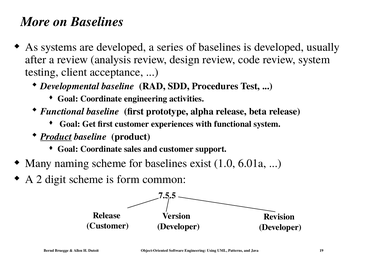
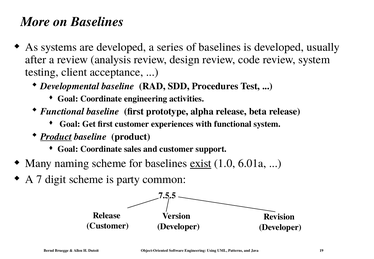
exist underline: none -> present (201, 163)
2: 2 -> 7 (39, 179)
form: form -> party (128, 179)
